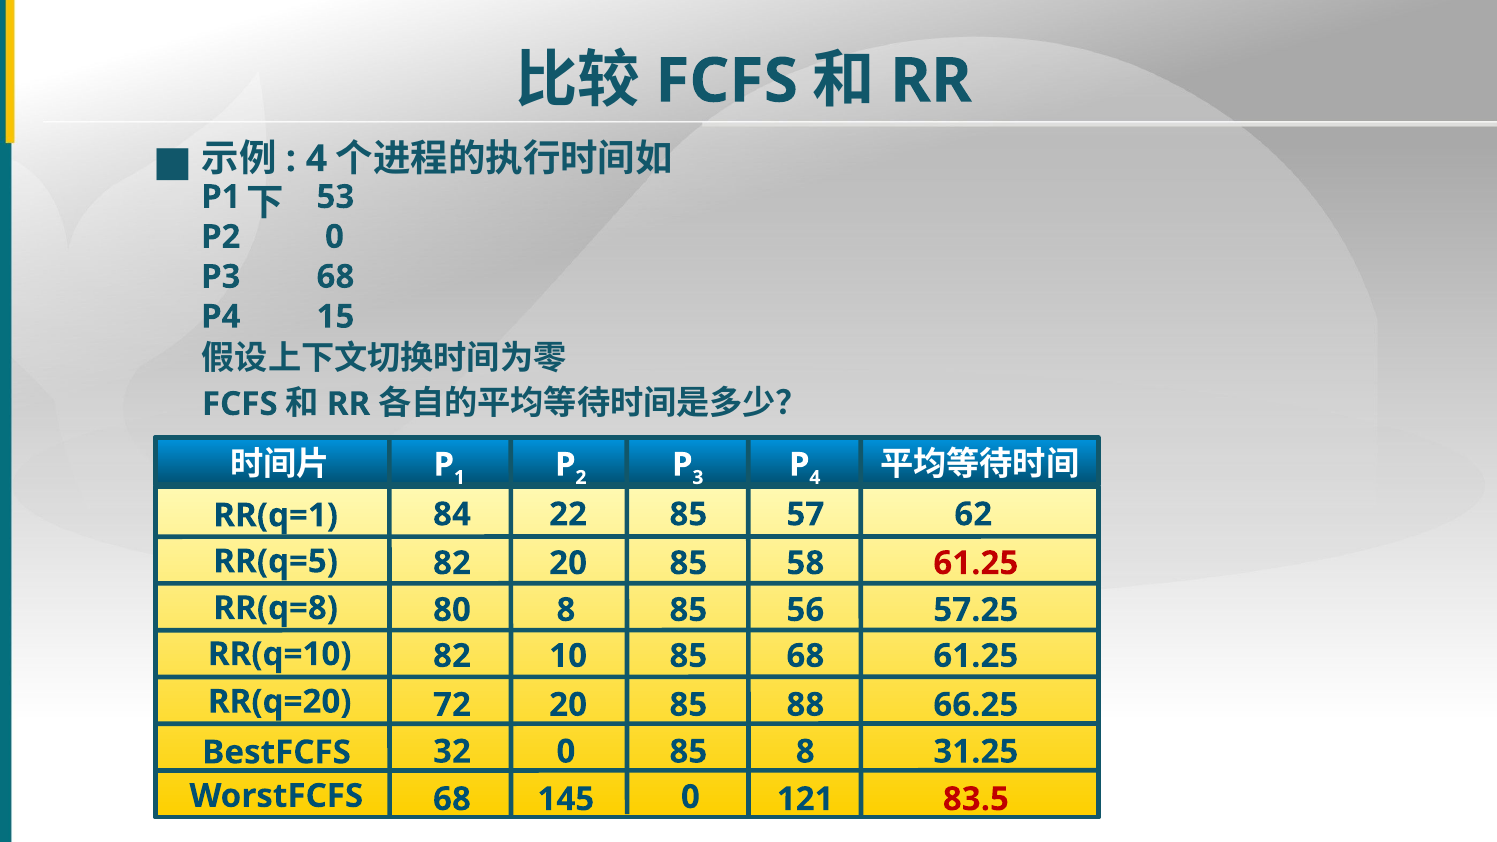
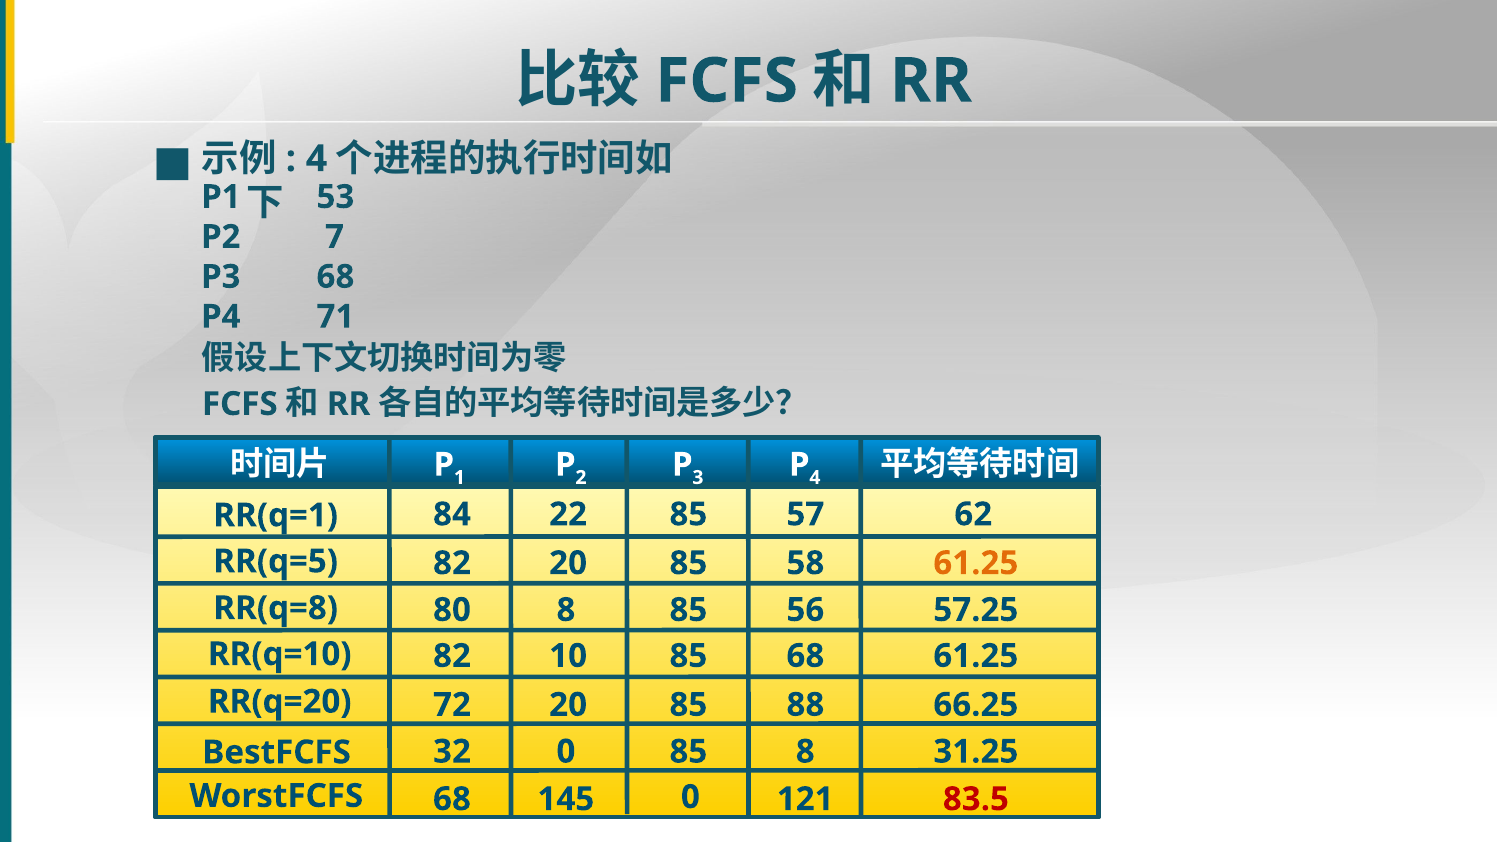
P2 0: 0 -> 7 (334, 237)
15: 15 -> 71 (335, 317)
61.25 colour: red -> orange (976, 563)
